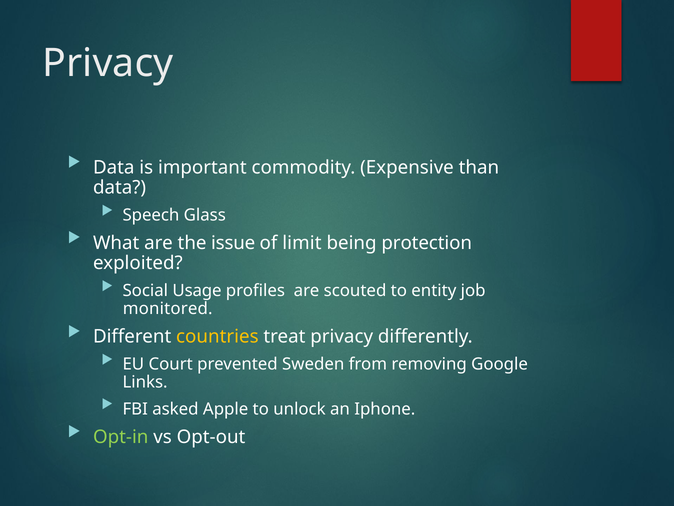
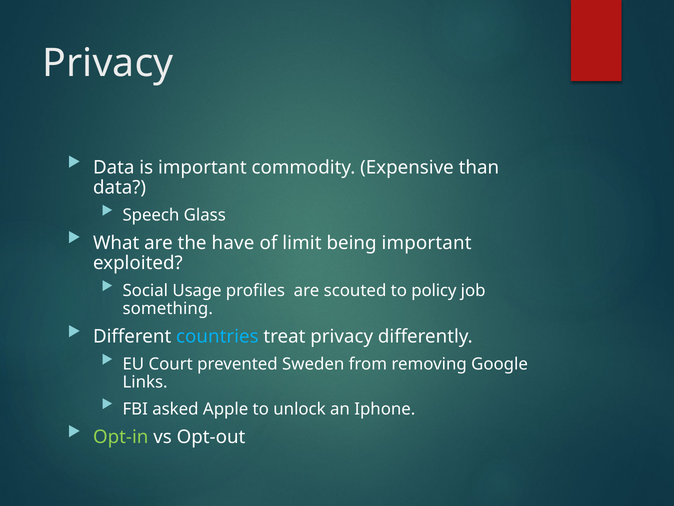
issue: issue -> have (233, 243)
being protection: protection -> important (427, 243)
entity: entity -> policy (434, 290)
monitored: monitored -> something (168, 309)
countries colour: yellow -> light blue (217, 336)
